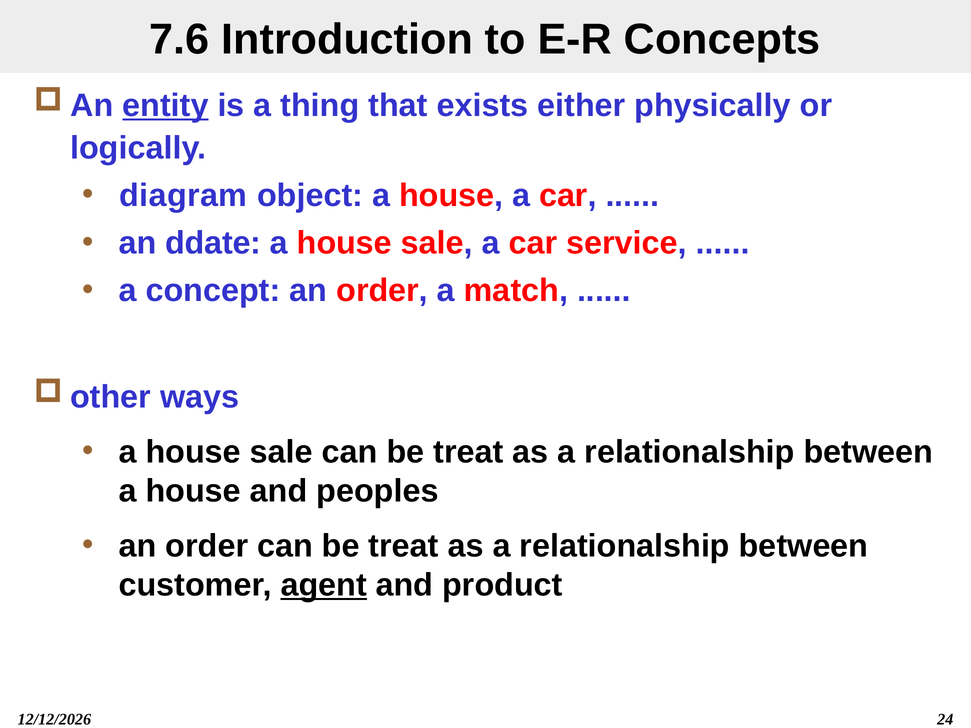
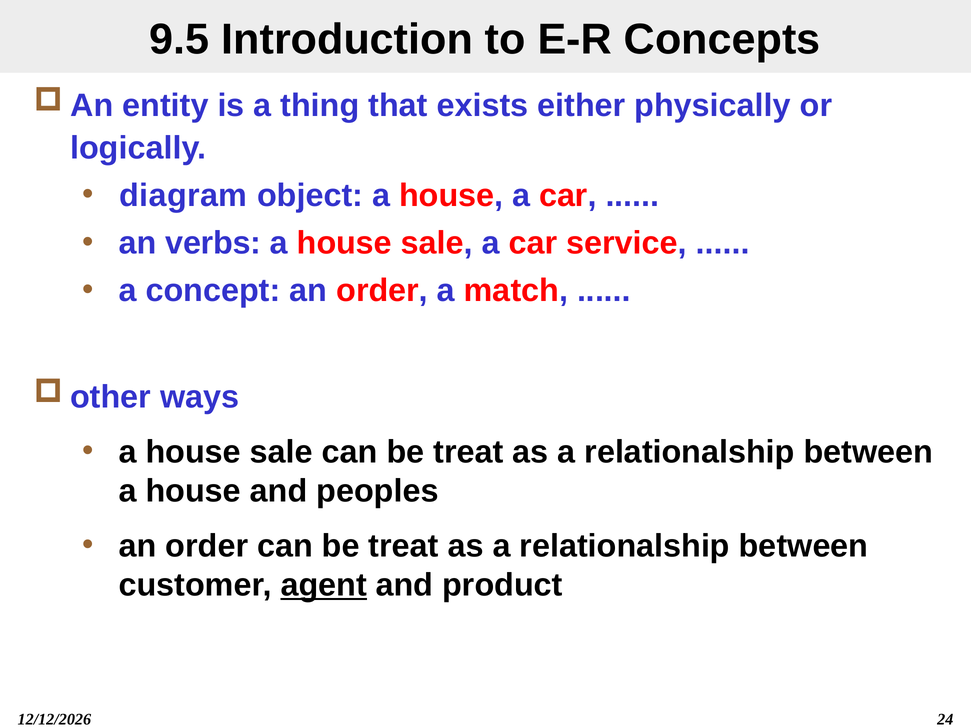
7.6: 7.6 -> 9.5 (179, 39)
entity underline: present -> none (165, 105)
ddate: ddate -> verbs (213, 243)
